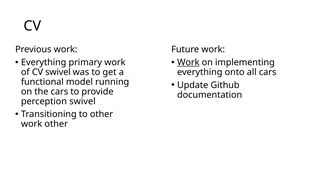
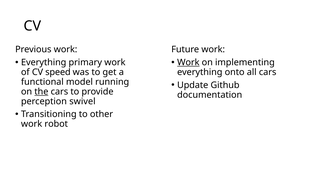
CV swivel: swivel -> speed (58, 72)
the underline: none -> present (41, 92)
work other: other -> robot (56, 124)
